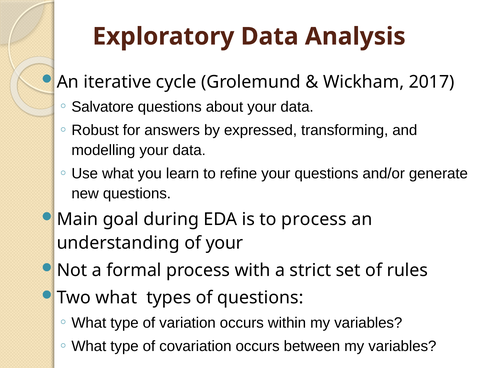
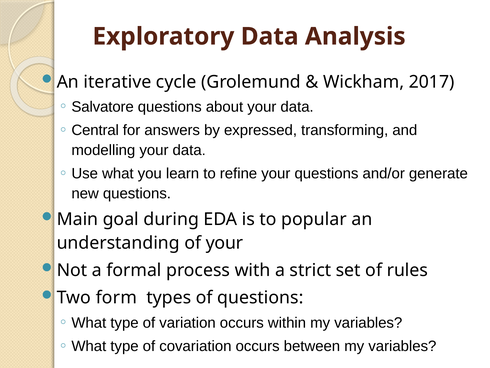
Robust: Robust -> Central (95, 130)
to process: process -> popular (314, 219)
Two what: what -> form (116, 297)
